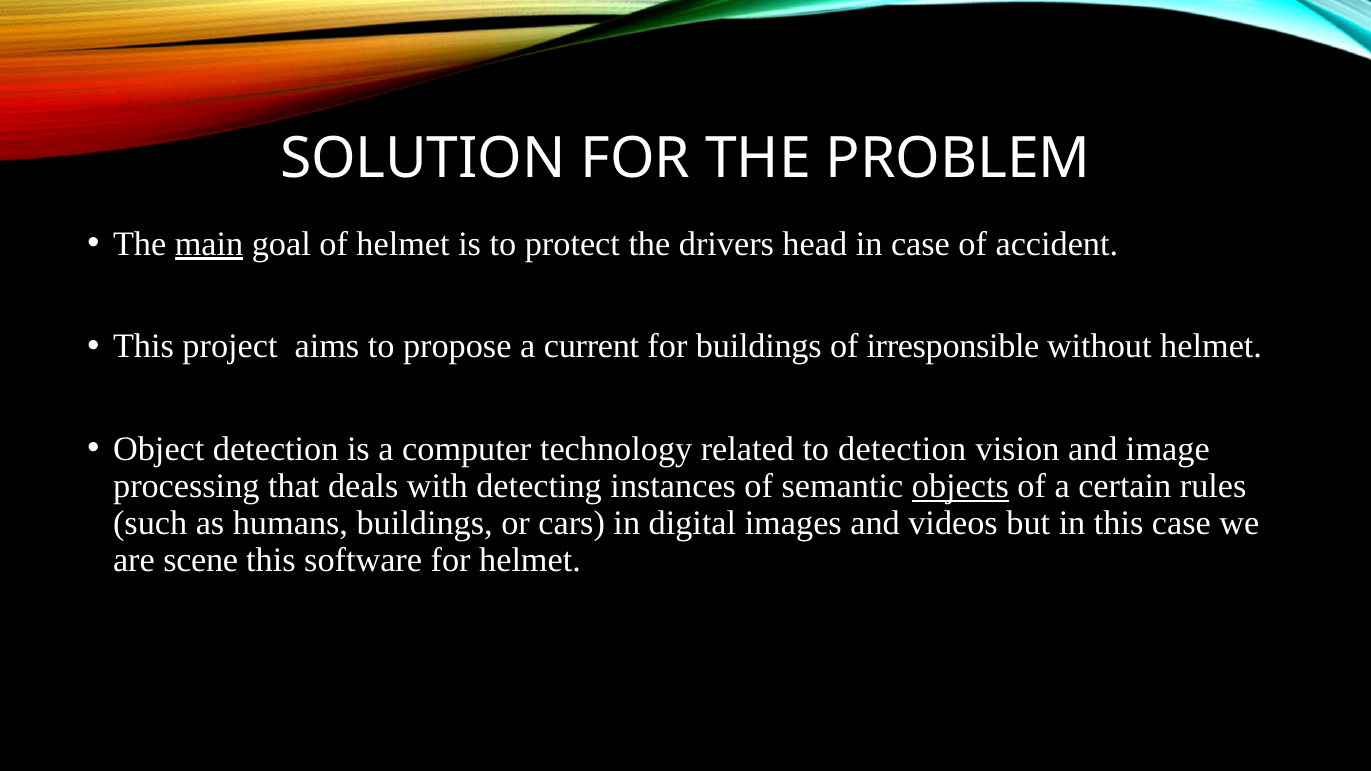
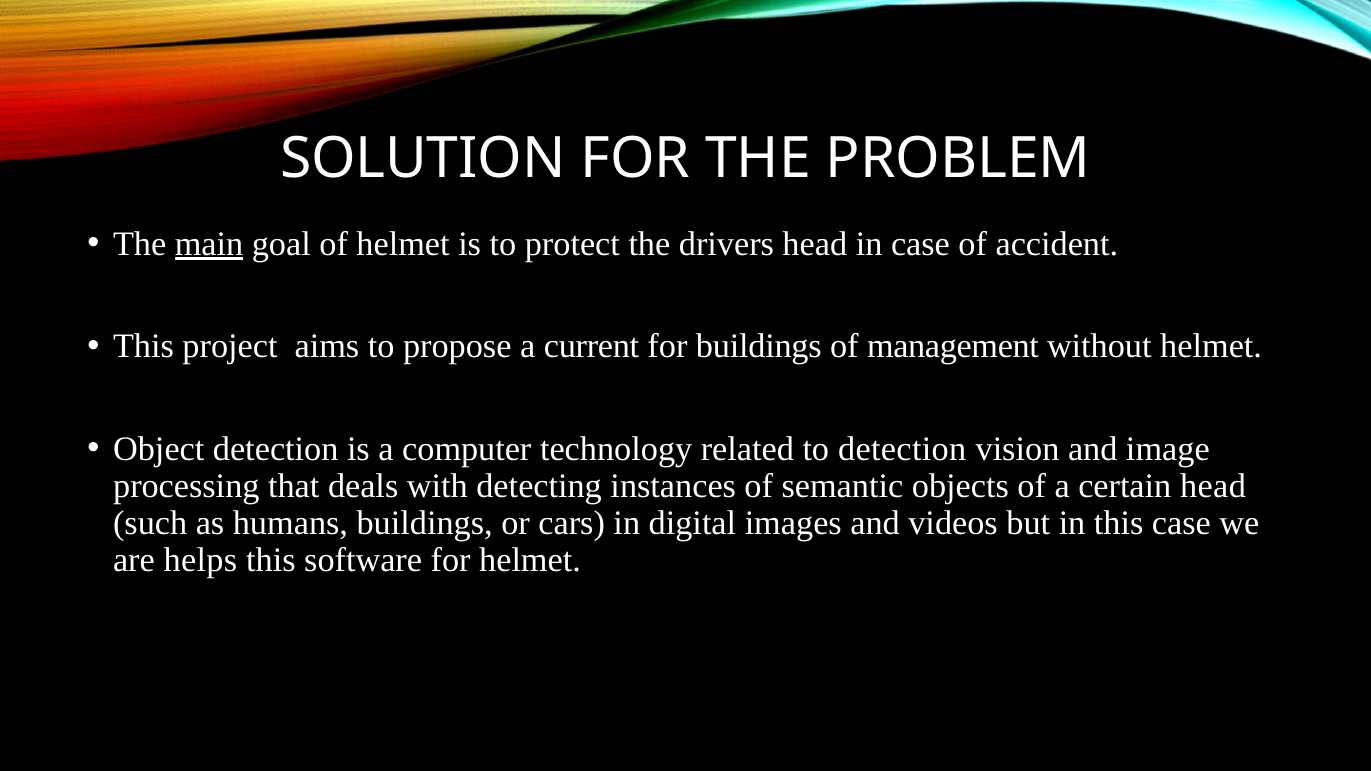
irresponsible: irresponsible -> management (953, 346)
objects underline: present -> none (960, 486)
certain rules: rules -> head (1213, 486)
scene: scene -> helps (200, 560)
